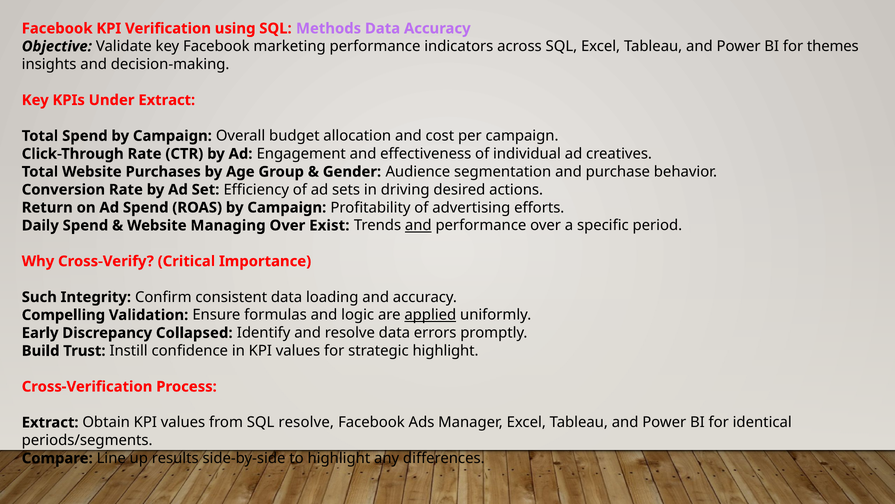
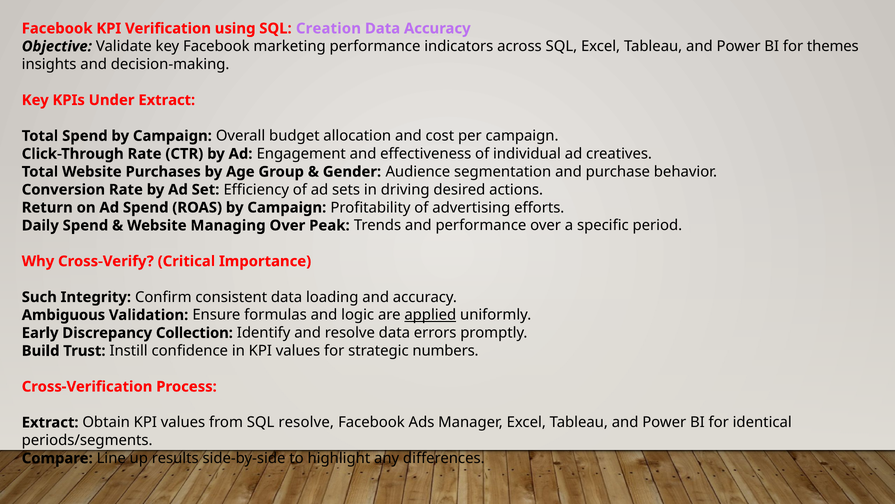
Methods: Methods -> Creation (328, 28)
Exist: Exist -> Peak (329, 225)
and underline: present -> none (418, 225)
Compelling: Compelling -> Ambiguous (63, 315)
Collapsed: Collapsed -> Collection (194, 333)
strategic highlight: highlight -> numbers (446, 350)
